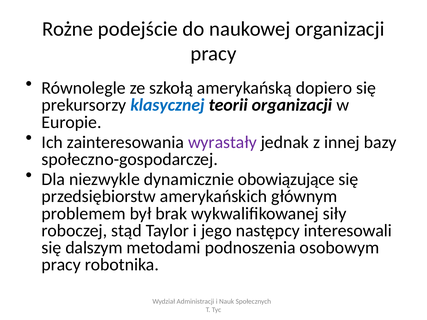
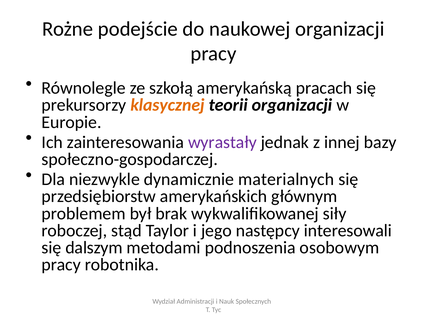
dopiero: dopiero -> pracach (324, 88)
klasycznej colour: blue -> orange (168, 105)
obowiązujące: obowiązujące -> materialnych (286, 180)
